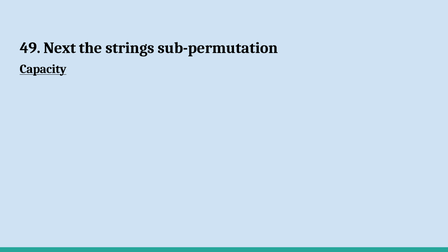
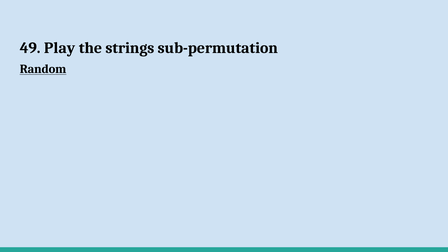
Next: Next -> Play (60, 48)
Capacity: Capacity -> Random (43, 69)
